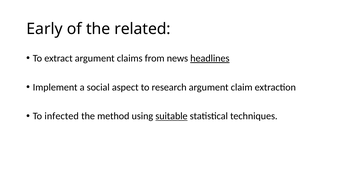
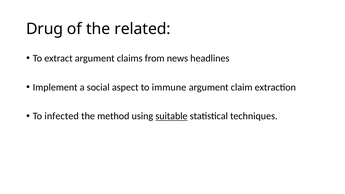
Early: Early -> Drug (45, 29)
headlines underline: present -> none (210, 58)
research: research -> immune (169, 87)
